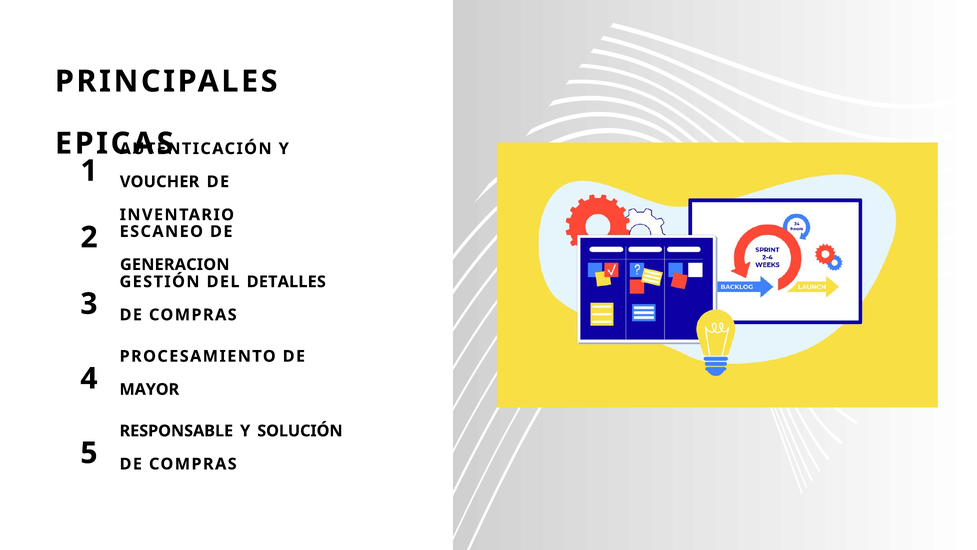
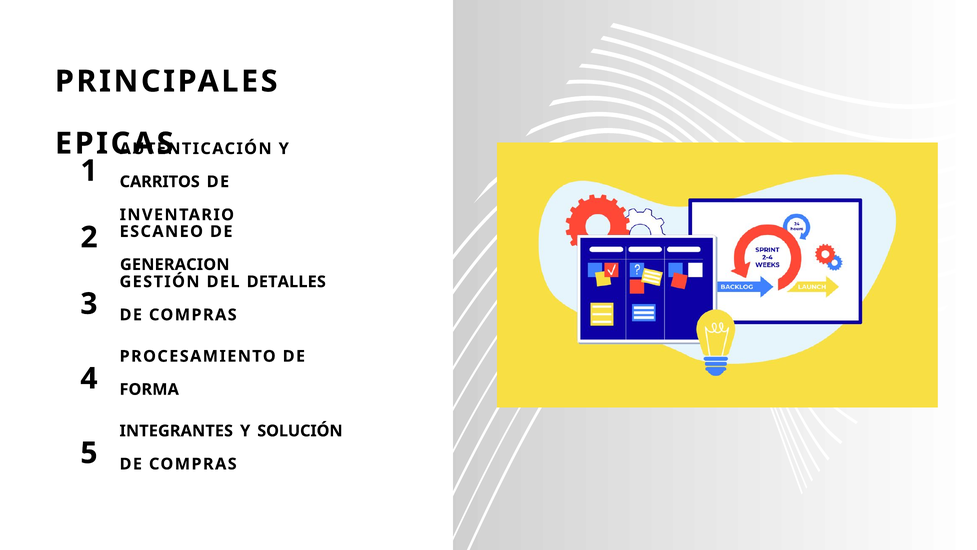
VOUCHER: VOUCHER -> CARRITOS (160, 182)
MAYOR: MAYOR -> FORMA (149, 389)
RESPONSABLE: RESPONSABLE -> INTEGRANTES (176, 431)
